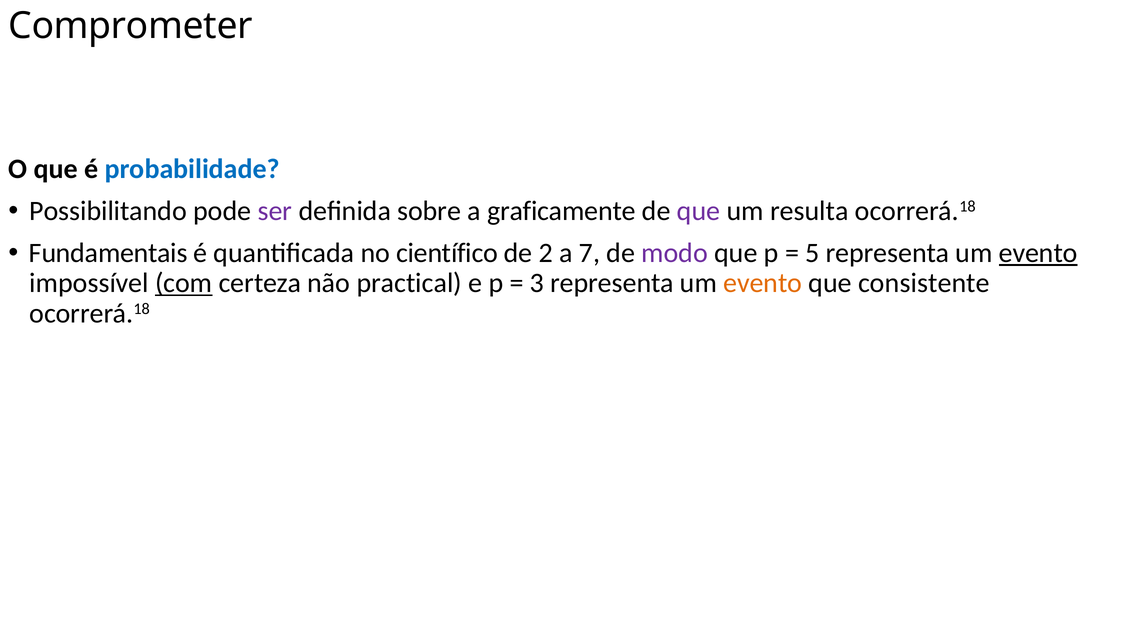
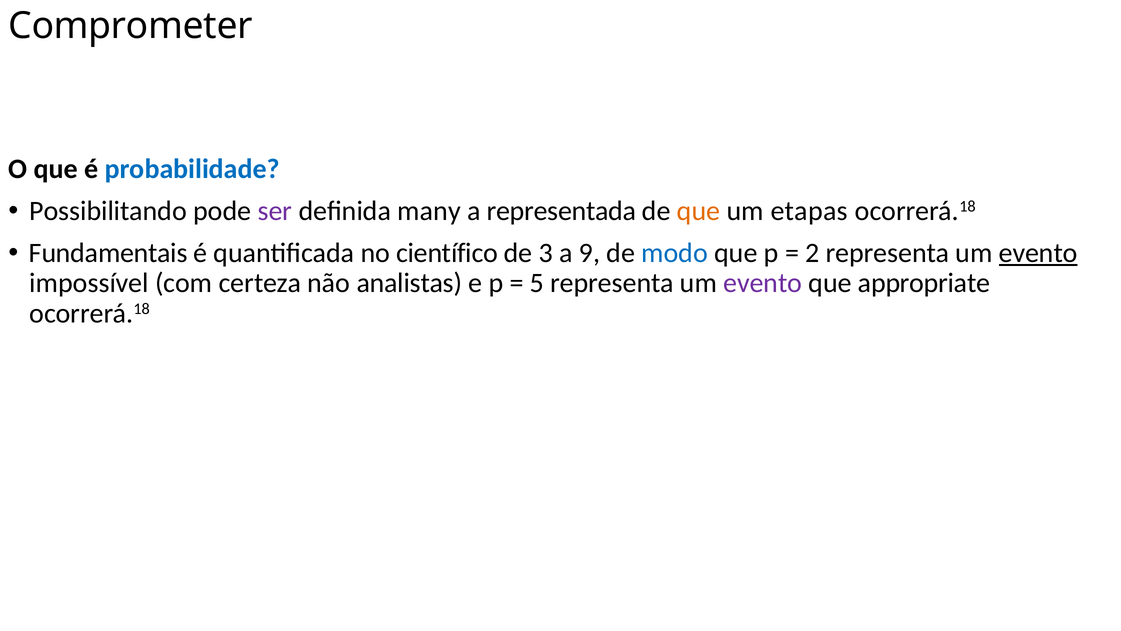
sobre: sobre -> many (429, 211)
graficamente: graficamente -> representada (561, 211)
que colour: purple -> orange (699, 211)
resulta: resulta -> etapas (809, 211)
2: 2 -> 3 (546, 253)
7: 7 -> 9 (589, 253)
modo colour: purple -> blue (675, 253)
5: 5 -> 2 (812, 253)
com underline: present -> none (184, 283)
practical: practical -> analistas (409, 283)
3: 3 -> 5 (537, 283)
evento colour: orange -> purple (763, 283)
consistente: consistente -> appropriate (924, 283)
